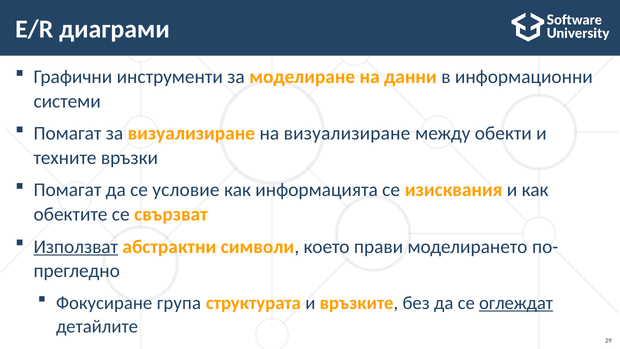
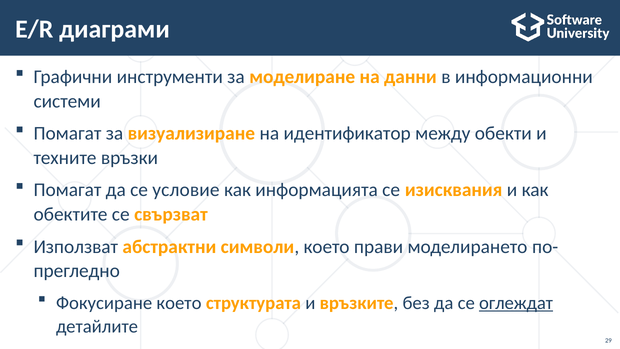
на визуализиране: визуализиране -> идентификатор (347, 133)
Използват underline: present -> none (76, 246)
Фокусиране група: група -> което (179, 303)
